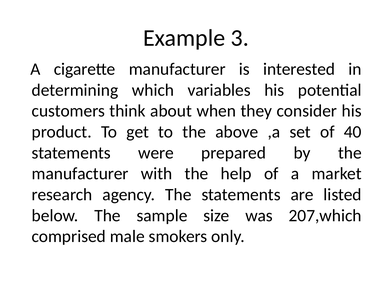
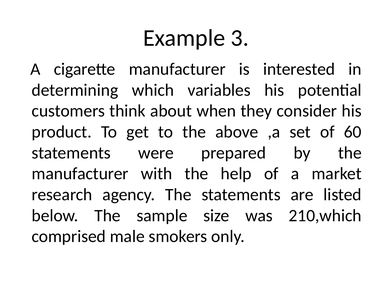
40: 40 -> 60 (353, 132)
207,which: 207,which -> 210,which (325, 216)
